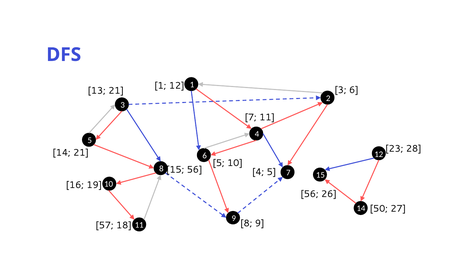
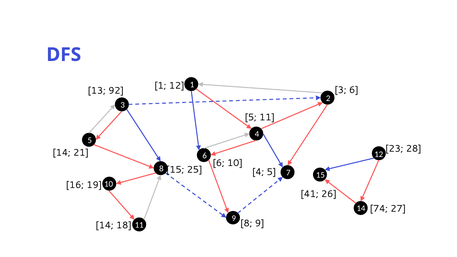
13 21: 21 -> 92 (116, 91)
7: 7 -> 5 (251, 117)
5: 5 -> 6 (219, 163)
15 56: 56 -> 25 (195, 170)
56: 56 -> 41 (309, 194)
50: 50 -> 74 (379, 209)
57: 57 -> 14 (104, 225)
